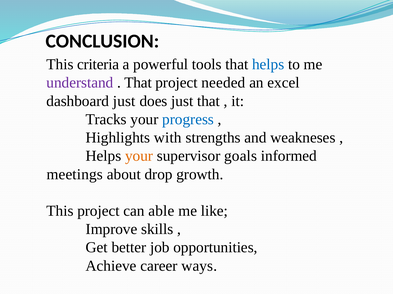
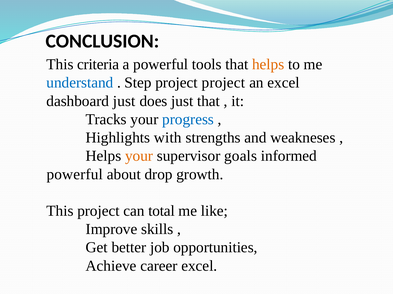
helps colour: blue -> orange (268, 65)
understand colour: purple -> blue (80, 83)
That: That -> Step (138, 83)
project needed: needed -> project (223, 83)
meetings: meetings -> powerful (75, 175)
able: able -> total (162, 211)
career ways: ways -> excel (199, 266)
